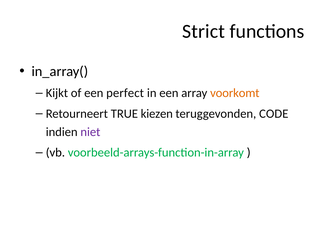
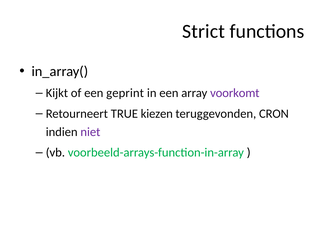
perfect: perfect -> geprint (125, 93)
voorkomt colour: orange -> purple (235, 93)
CODE: CODE -> CRON (274, 114)
